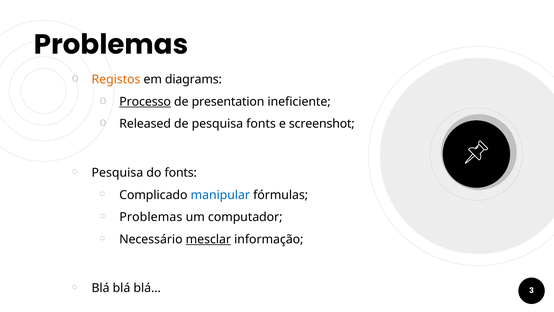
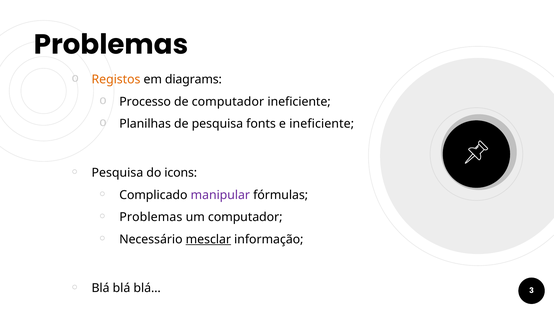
Processo underline: present -> none (145, 102)
de presentation: presentation -> computador (228, 102)
Released: Released -> Planilhas (145, 124)
e screenshot: screenshot -> ineficiente (322, 124)
do fonts: fonts -> icons (181, 173)
manipular colour: blue -> purple (220, 195)
